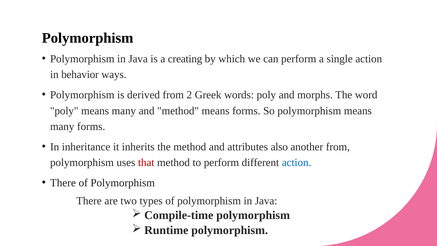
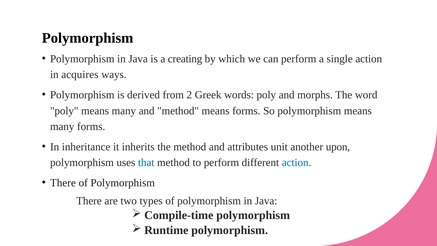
behavior: behavior -> acquires (80, 75)
also: also -> unit (279, 147)
another from: from -> upon (338, 147)
that colour: red -> blue (146, 162)
